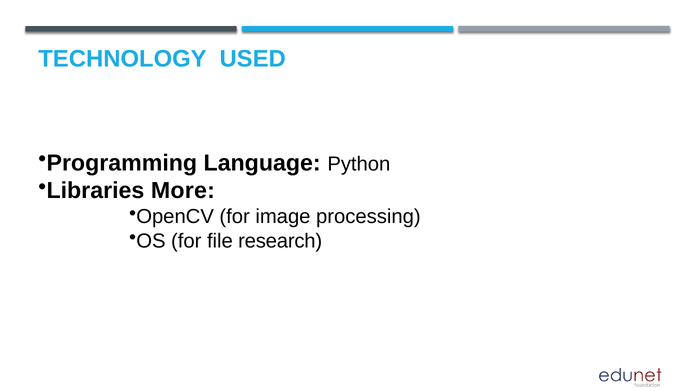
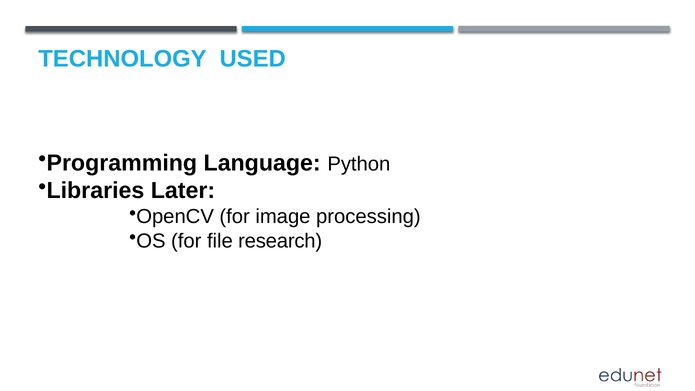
More: More -> Later (183, 191)
